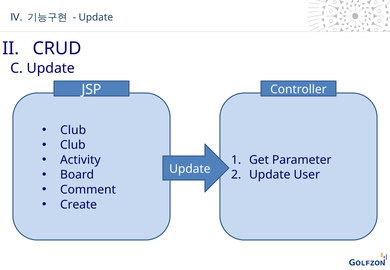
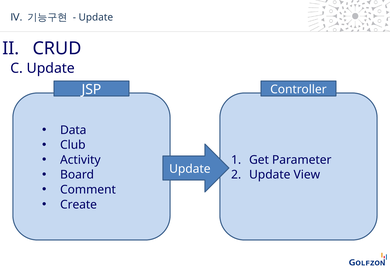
Club: Club -> Data (73, 130)
User: User -> View (307, 175)
